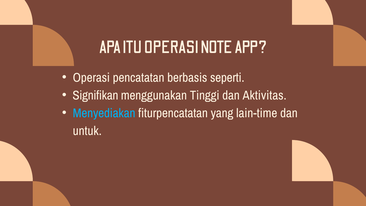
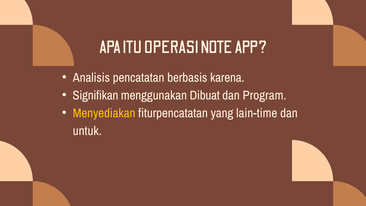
Operasi: Operasi -> Analisis (91, 78)
seperti: seperti -> karena (227, 78)
Tinggi: Tinggi -> Dibuat (205, 95)
Aktivitas: Aktivitas -> Program (265, 95)
Menyediakan colour: light blue -> yellow (104, 113)
